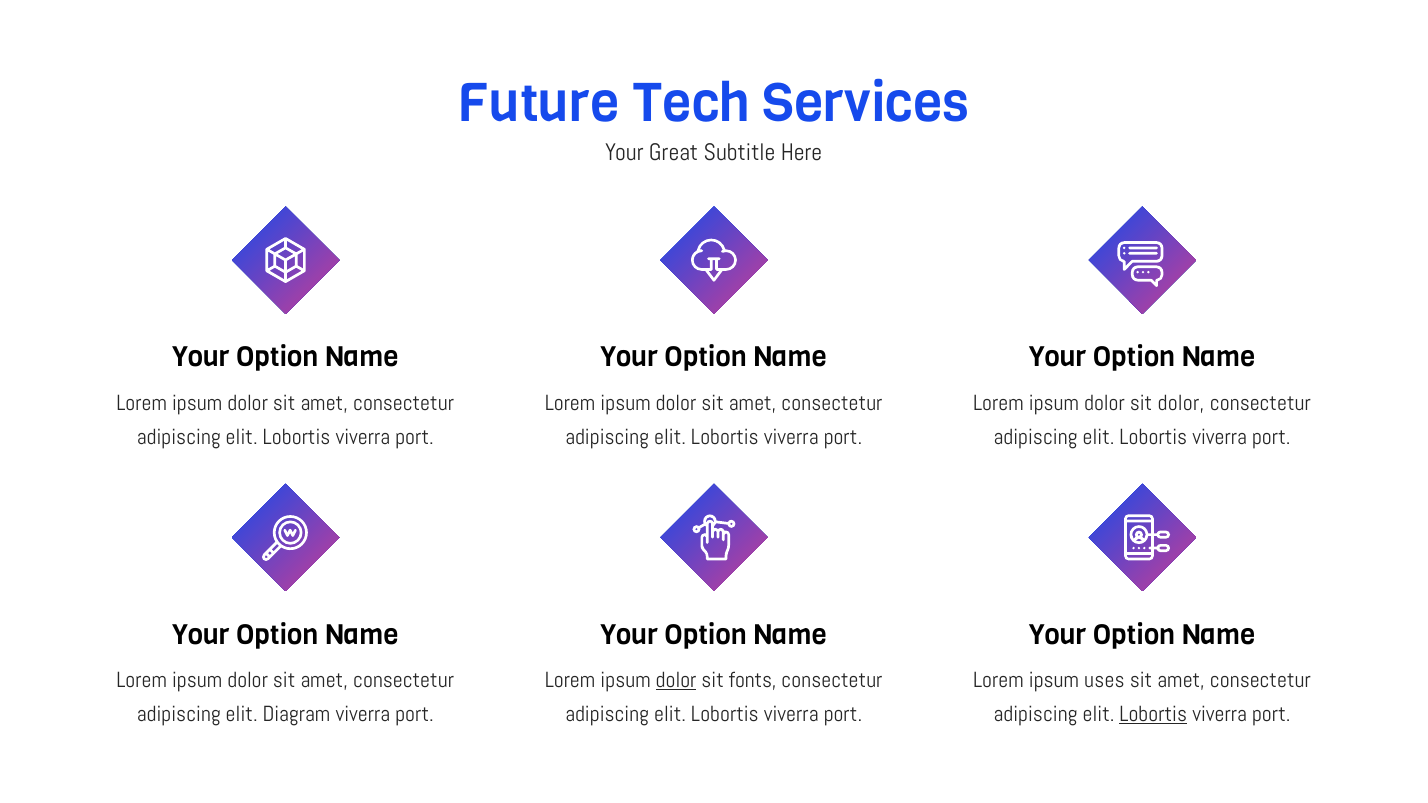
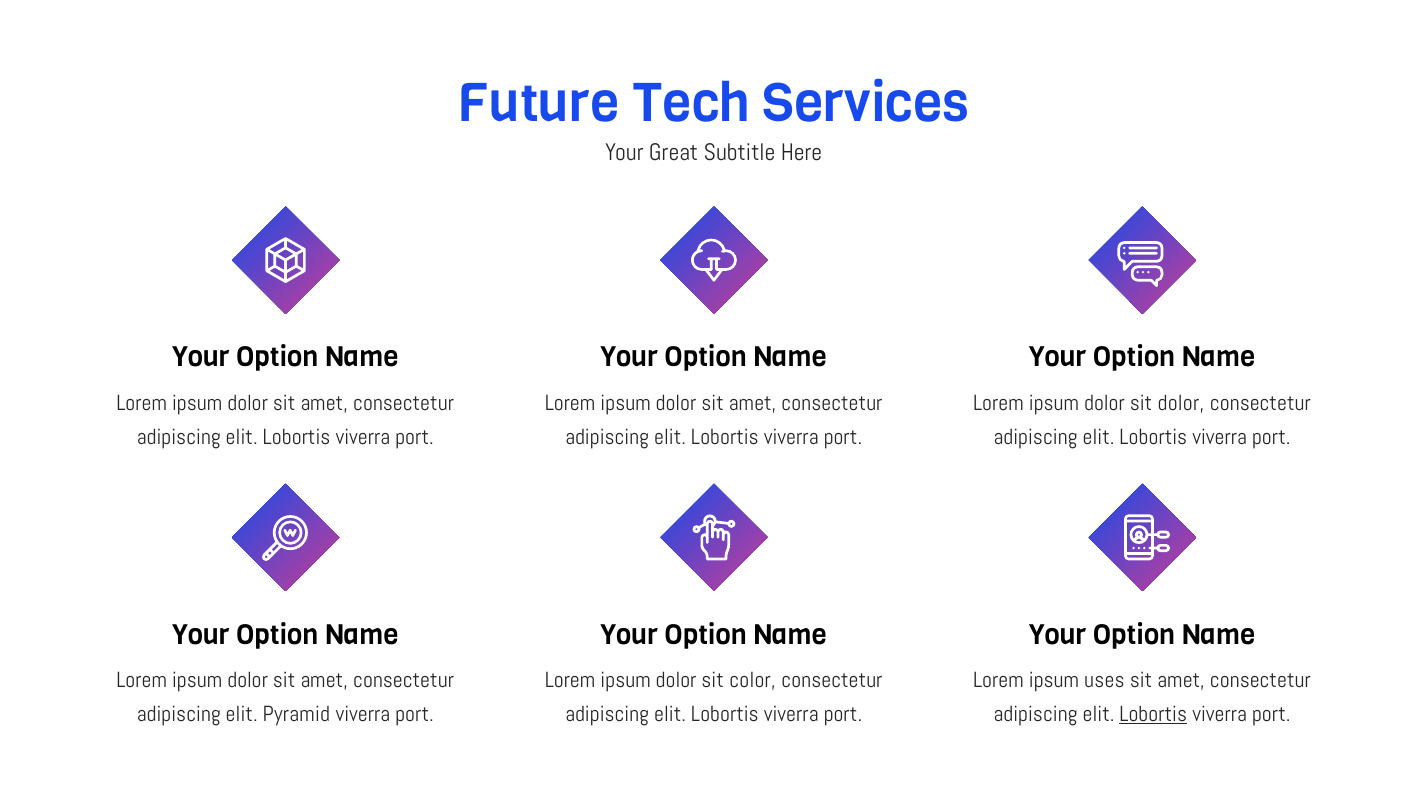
dolor underline: present -> none (676, 681)
fonts: fonts -> color (753, 681)
Diagram: Diagram -> Pyramid (296, 715)
